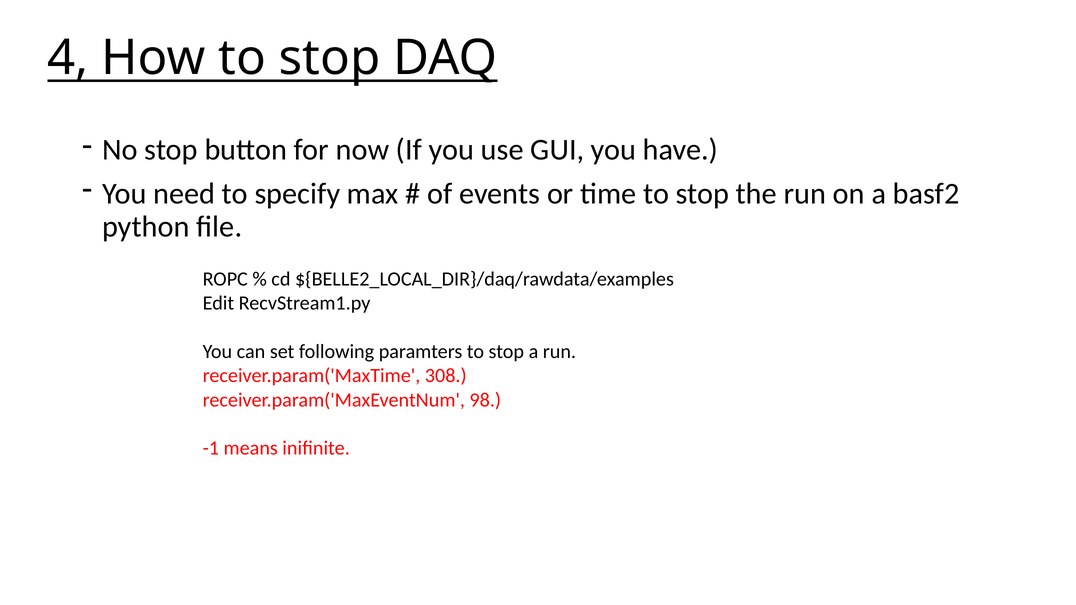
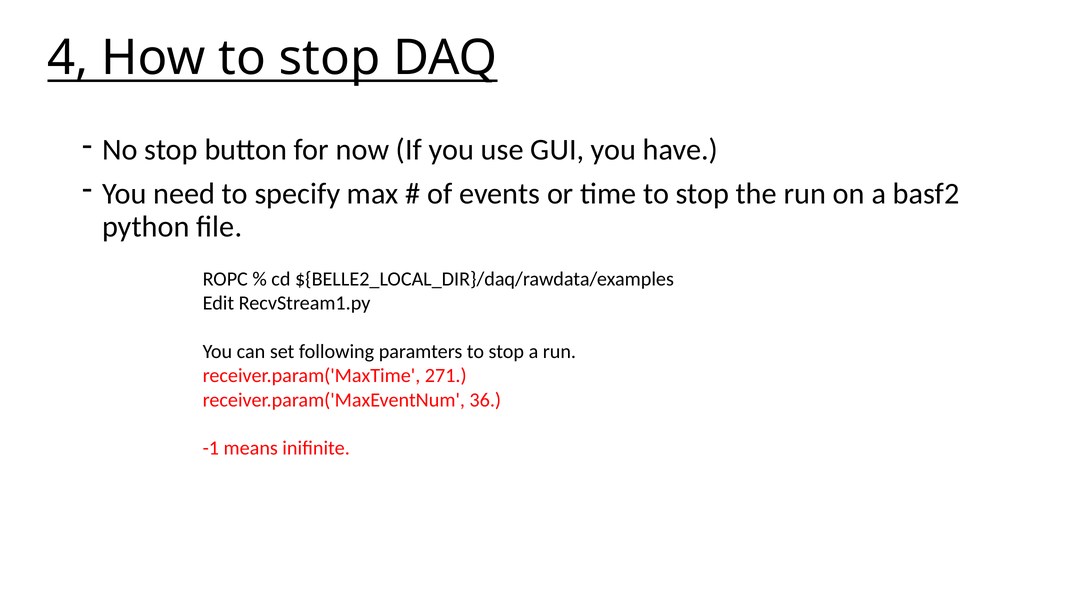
308: 308 -> 271 (446, 376)
98: 98 -> 36 (485, 400)
